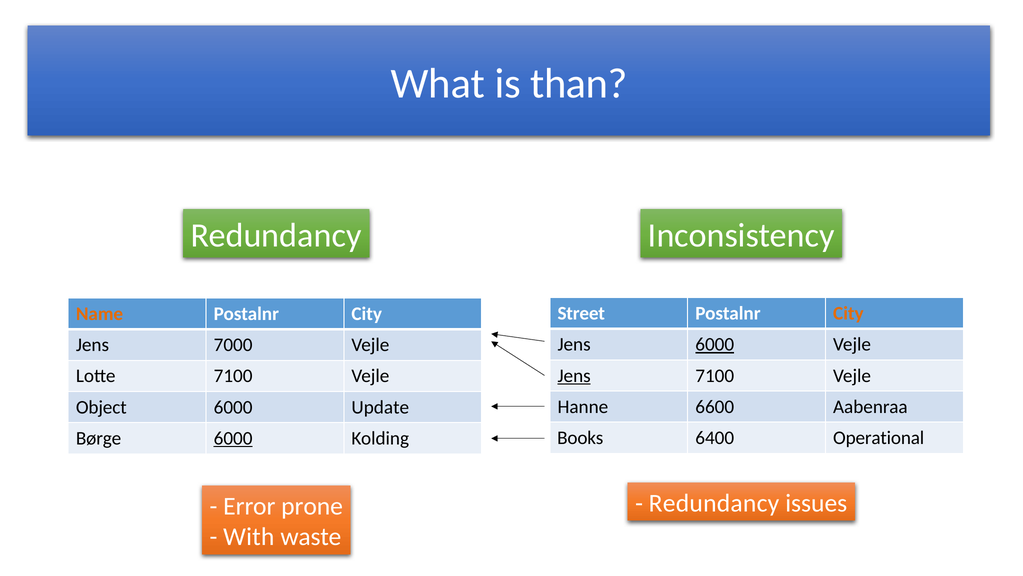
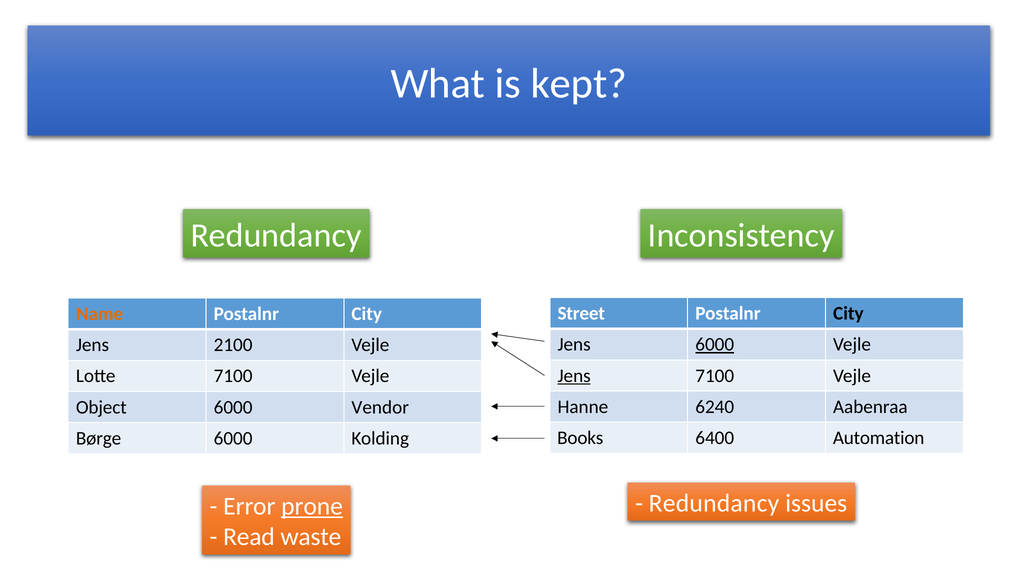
than: than -> kept (579, 83)
City colour: orange -> black (848, 313)
7000: 7000 -> 2100 (233, 345)
6600: 6600 -> 6240 (715, 406)
Update: Update -> Vendor (380, 407)
Operational: Operational -> Automation (879, 438)
6000 underline: present -> none (233, 438)
prone underline: none -> present (312, 506)
With: With -> Read (249, 536)
